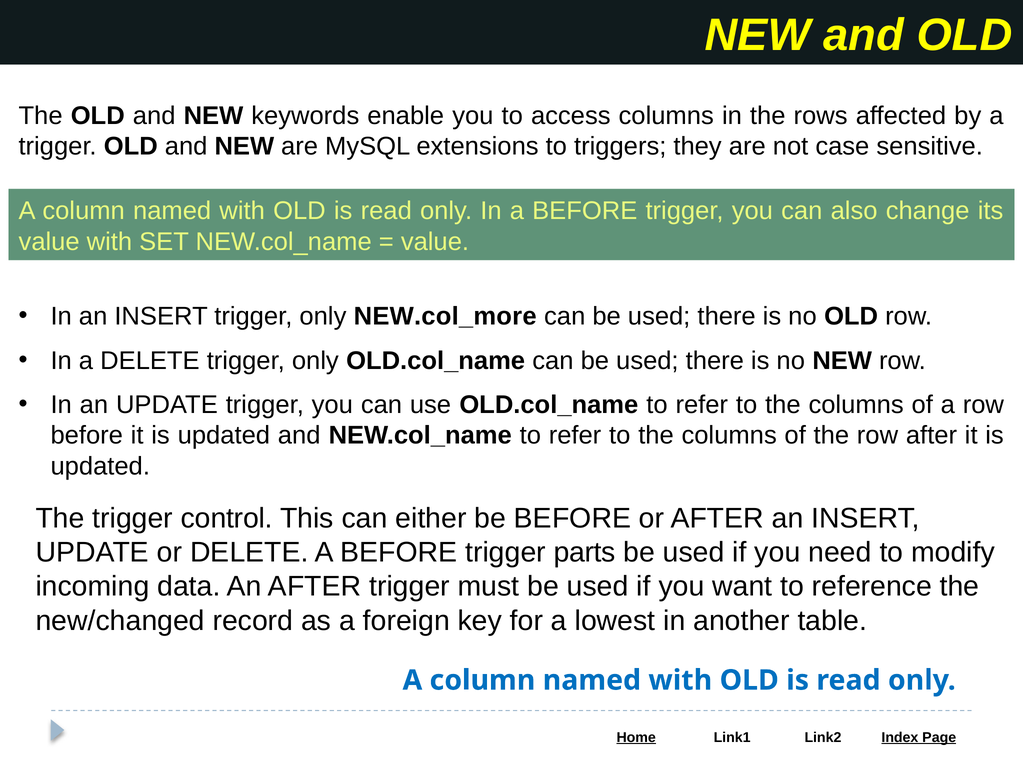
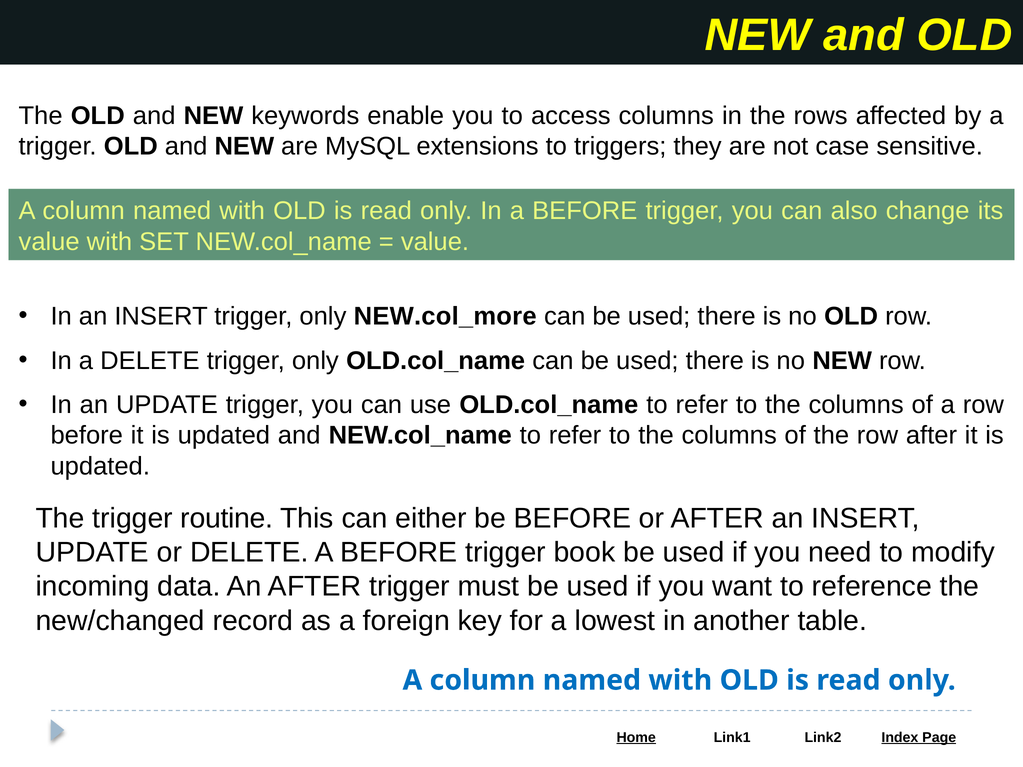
control: control -> routine (227, 519)
parts: parts -> book (585, 553)
